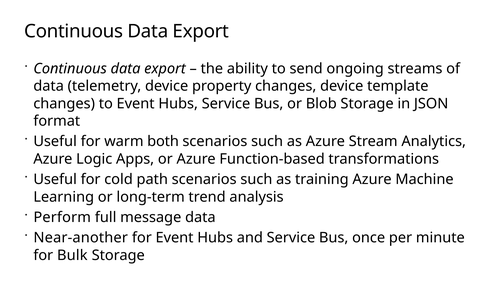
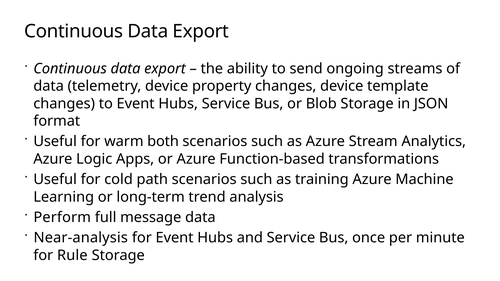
Near-another: Near-another -> Near-analysis (81, 238)
Bulk: Bulk -> Rule (72, 255)
